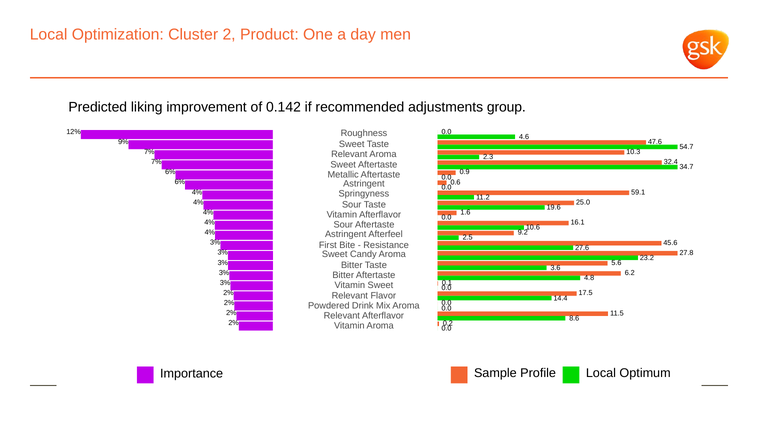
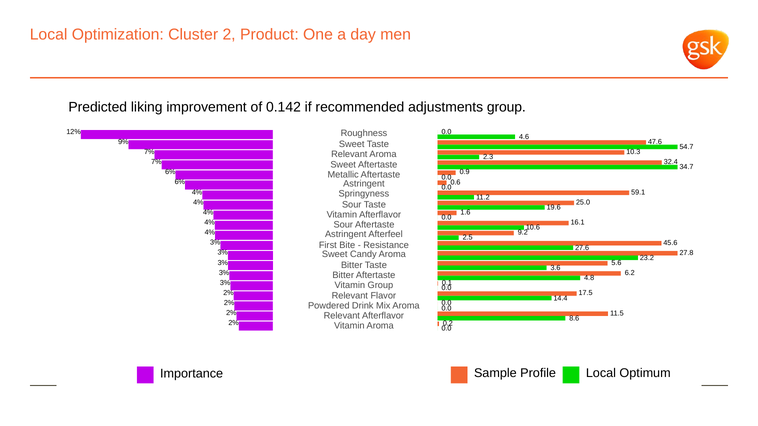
Vitamin Sweet: Sweet -> Group (380, 286)
